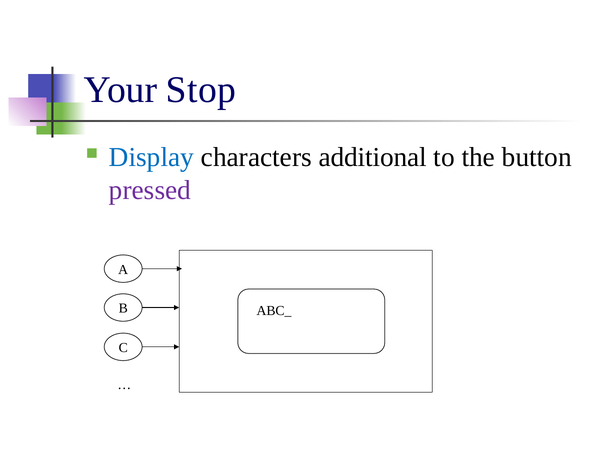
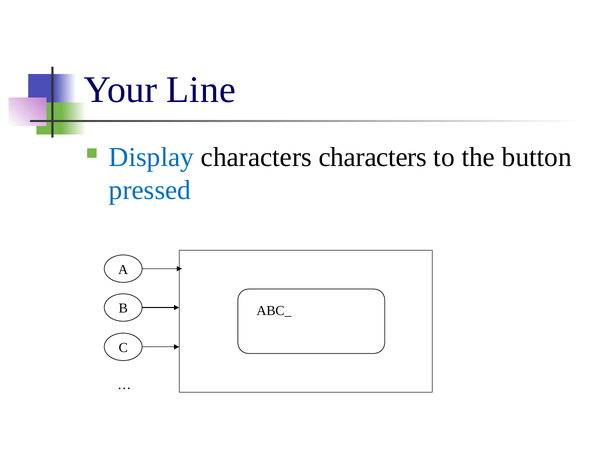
Stop: Stop -> Line (201, 90)
characters additional: additional -> characters (373, 157)
pressed colour: purple -> blue (150, 190)
